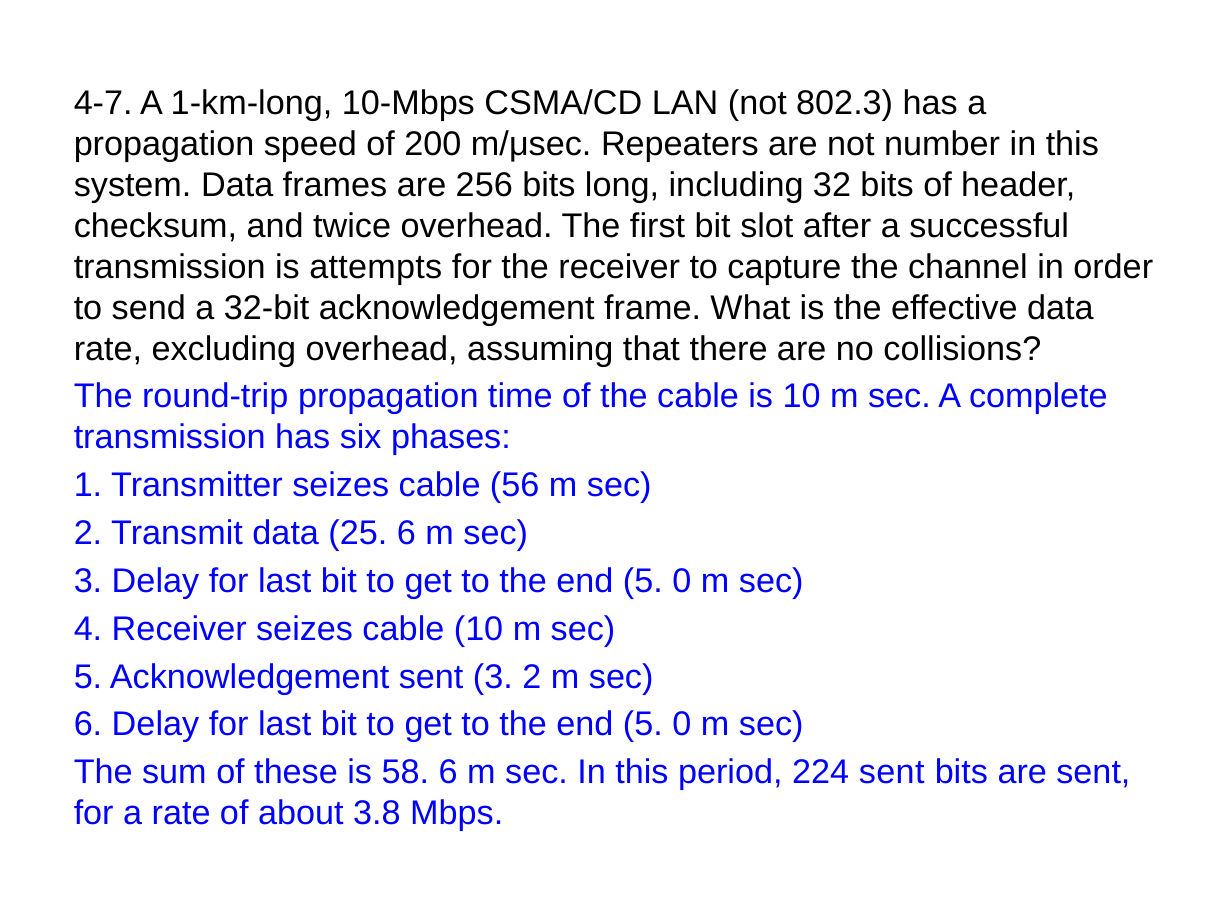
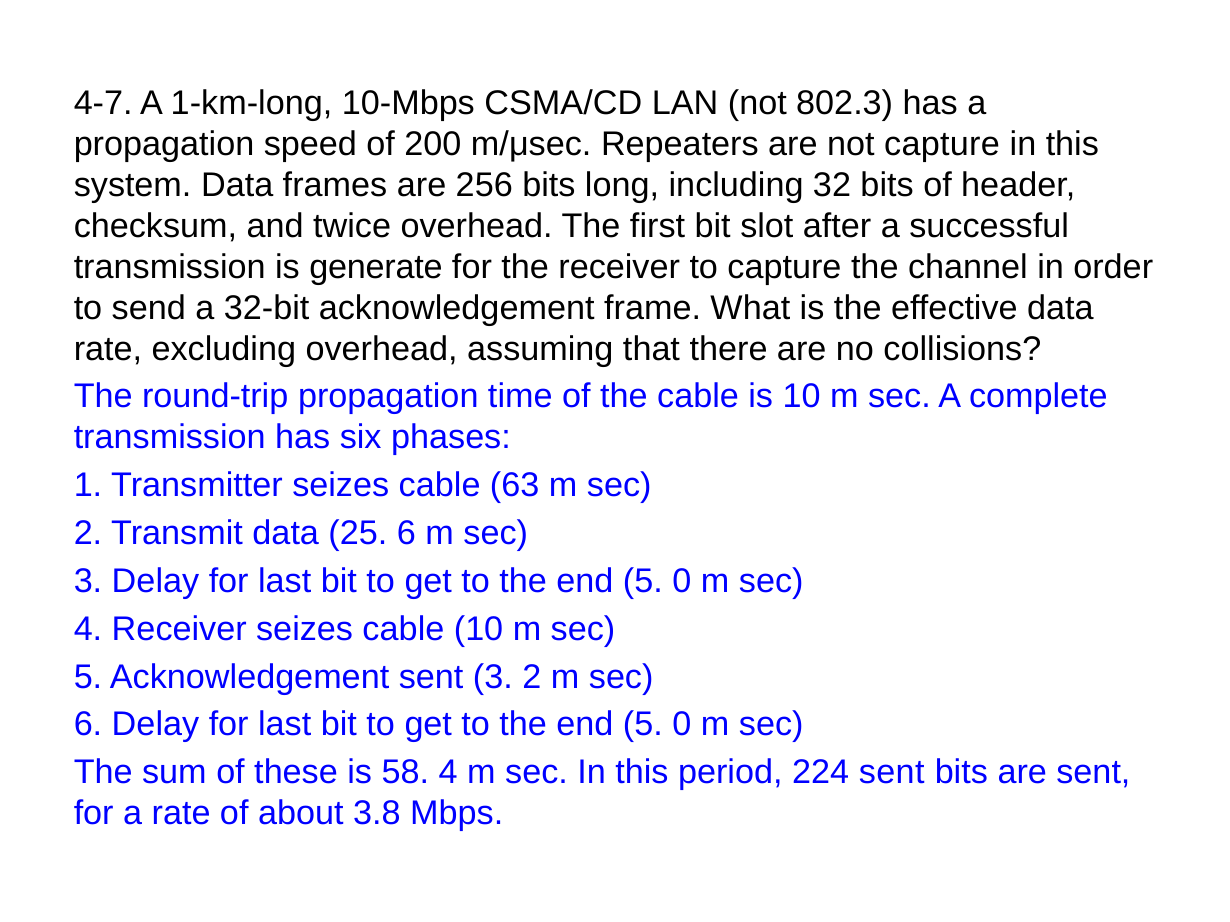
not number: number -> capture (942, 144)
attempts: attempts -> generate (376, 267)
56: 56 -> 63 (515, 486)
58 6: 6 -> 4 (448, 773)
